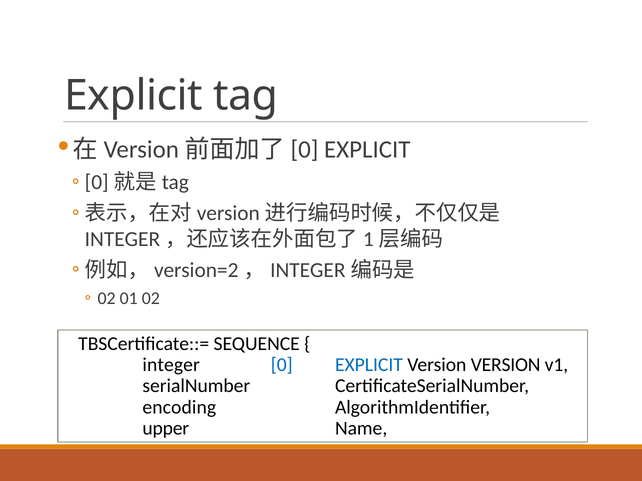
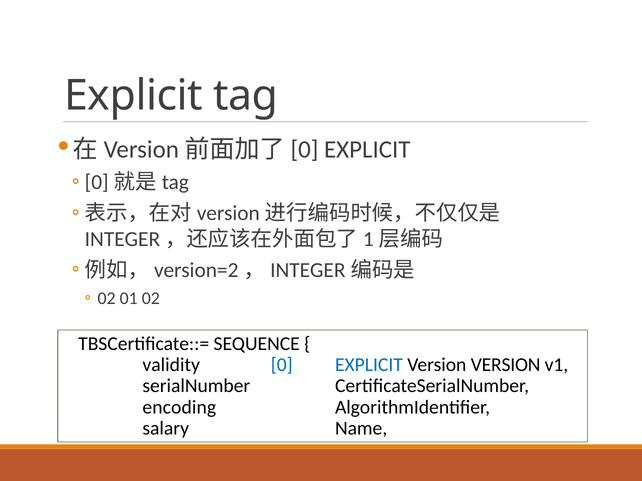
integer: integer -> validity (171, 365)
upper: upper -> salary (166, 429)
